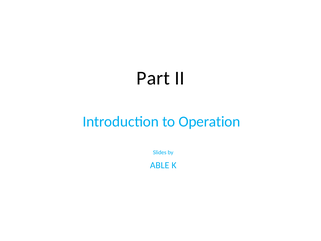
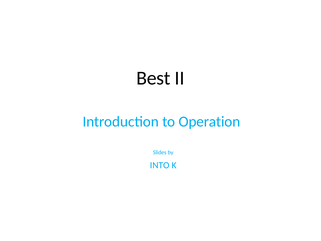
Part: Part -> Best (153, 78)
ABLE: ABLE -> INTO (160, 165)
